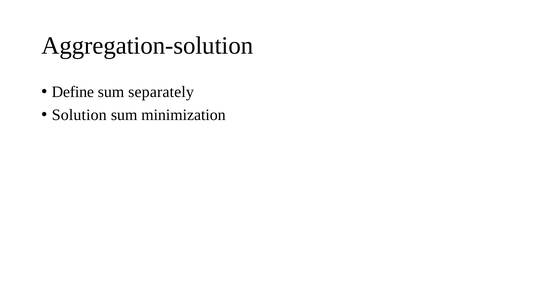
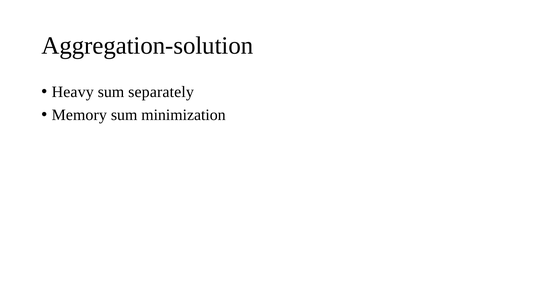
Define: Define -> Heavy (73, 92)
Solution: Solution -> Memory (79, 115)
